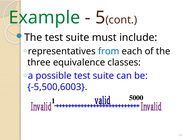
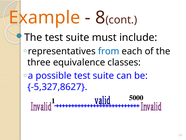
Example colour: green -> orange (44, 18)
5: 5 -> 8 (100, 18)
-5,500,6003: -5,500,6003 -> -5,327,8627 (57, 87)
